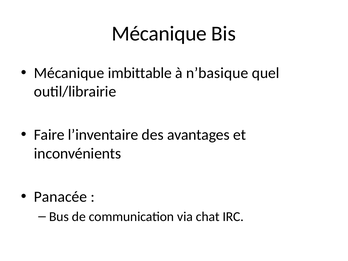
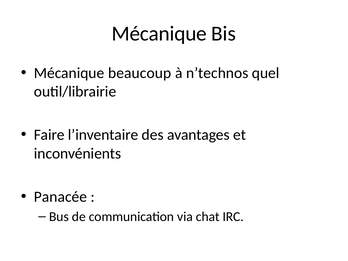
imbittable: imbittable -> beaucoup (140, 73)
n’basique: n’basique -> n’technos (217, 73)
